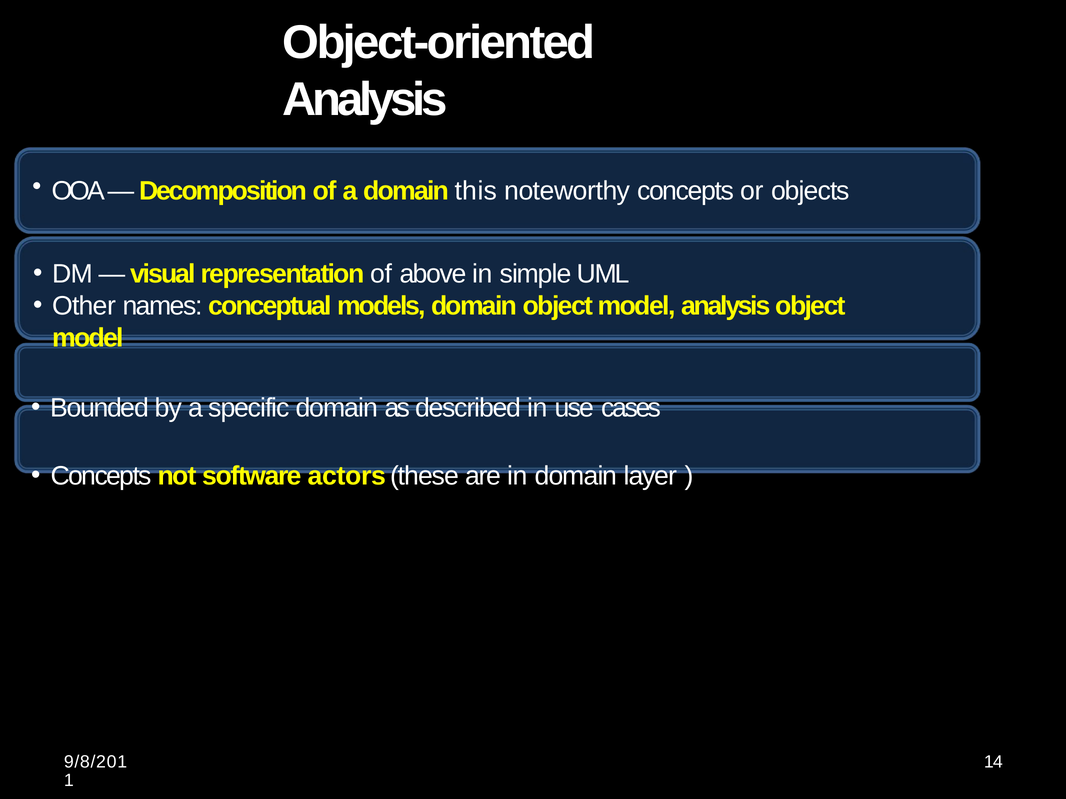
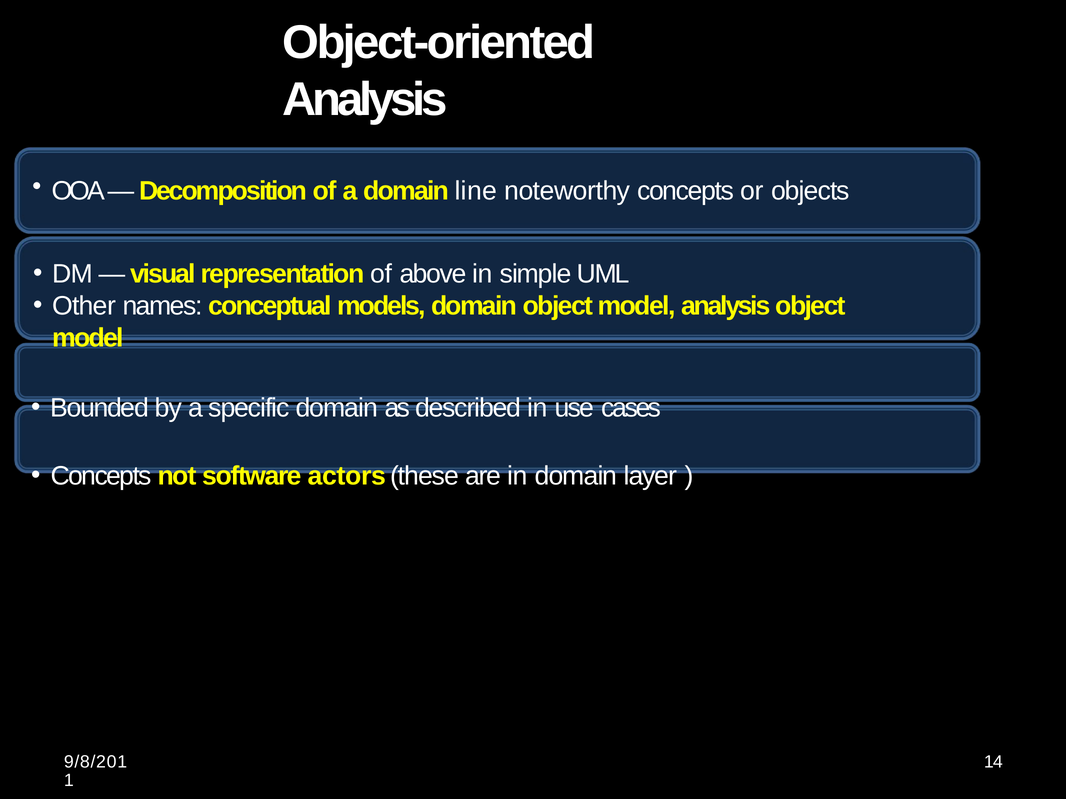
this: this -> line (476, 191)
